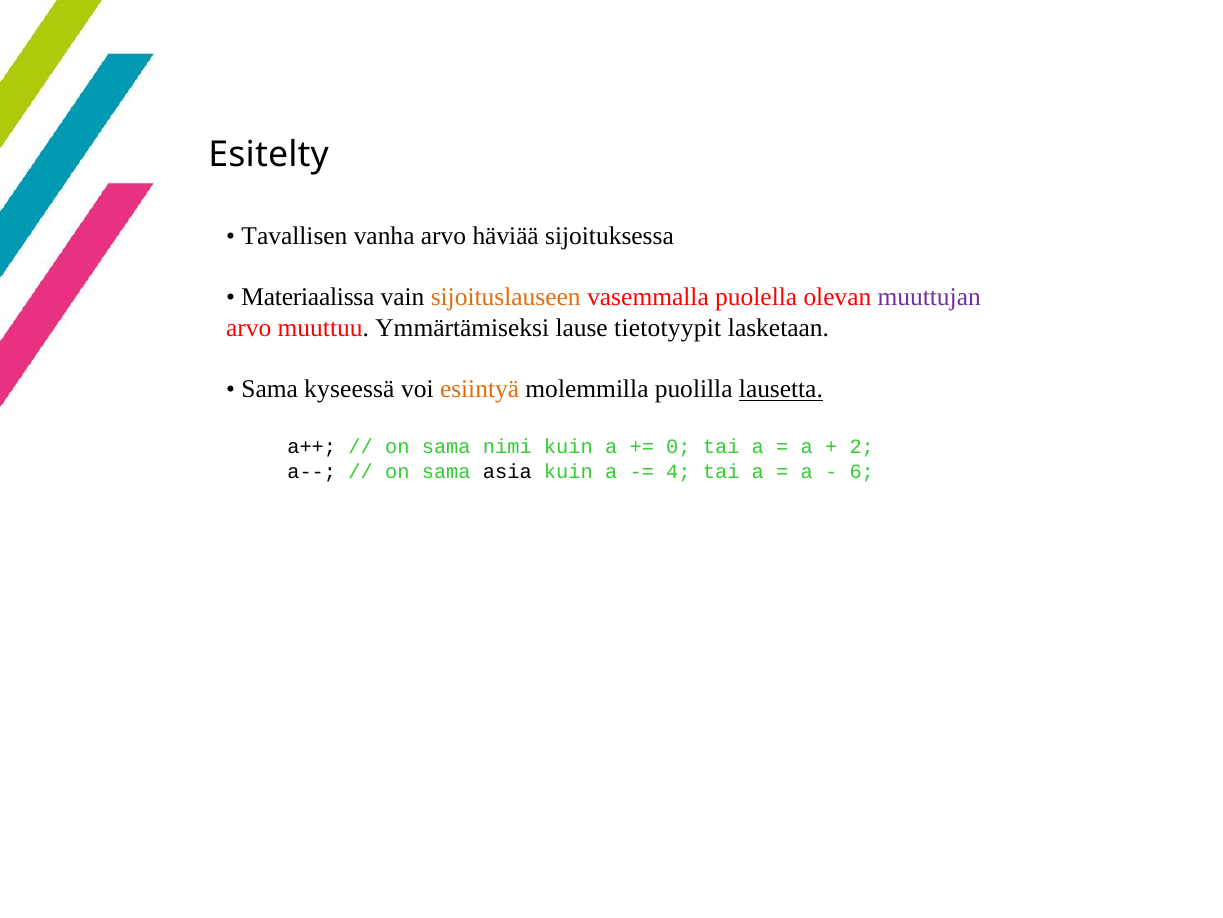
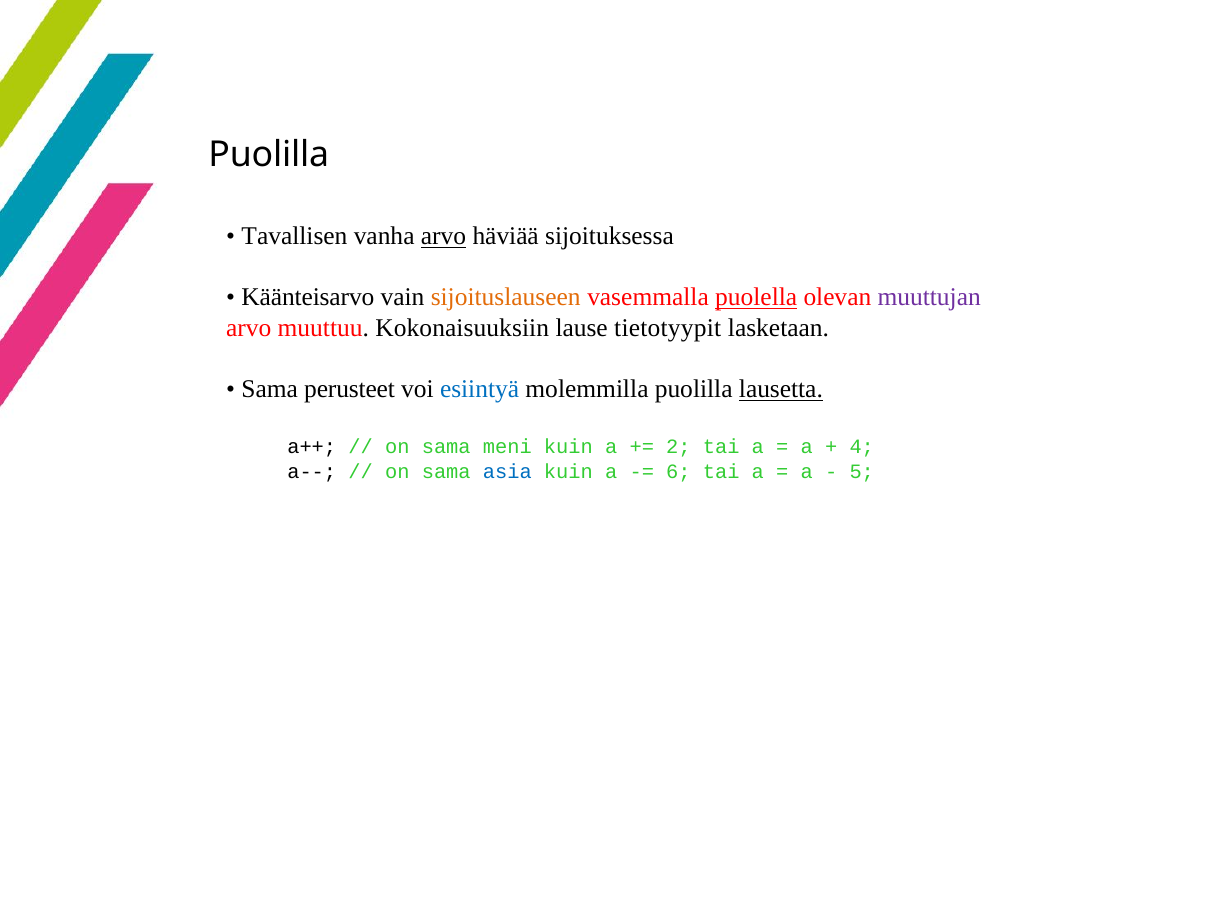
Esitelty: Esitelty -> Puolilla (269, 154)
arvo underline: none -> present (443, 236)
Materiaalissa: Materiaalissa -> Käänteisarvo (308, 297)
puolella underline: none -> present (756, 297)
Ymmärtämiseksi: Ymmärtämiseksi -> Kokonaisuuksiin (462, 328)
kyseessä: kyseessä -> perusteet (350, 389)
esiintyä colour: orange -> blue (480, 389)
nimi: nimi -> meni (507, 447)
0: 0 -> 2 (678, 447)
2: 2 -> 4 (862, 447)
asia colour: black -> blue (507, 471)
4: 4 -> 6 (678, 471)
6: 6 -> 5 (862, 471)
